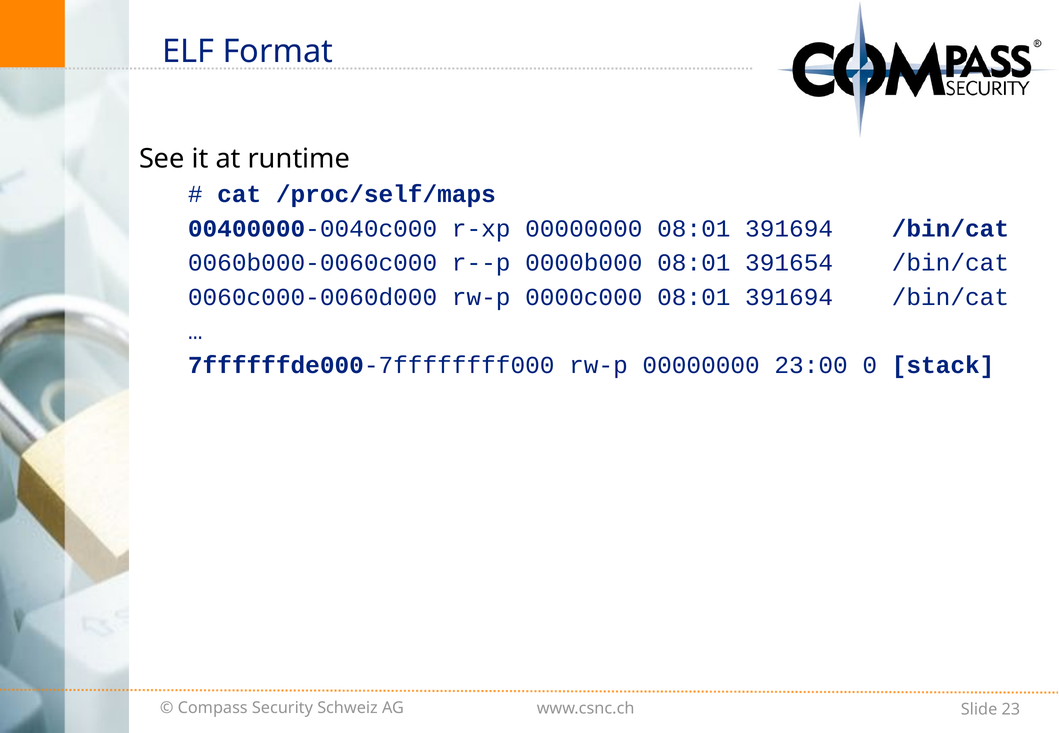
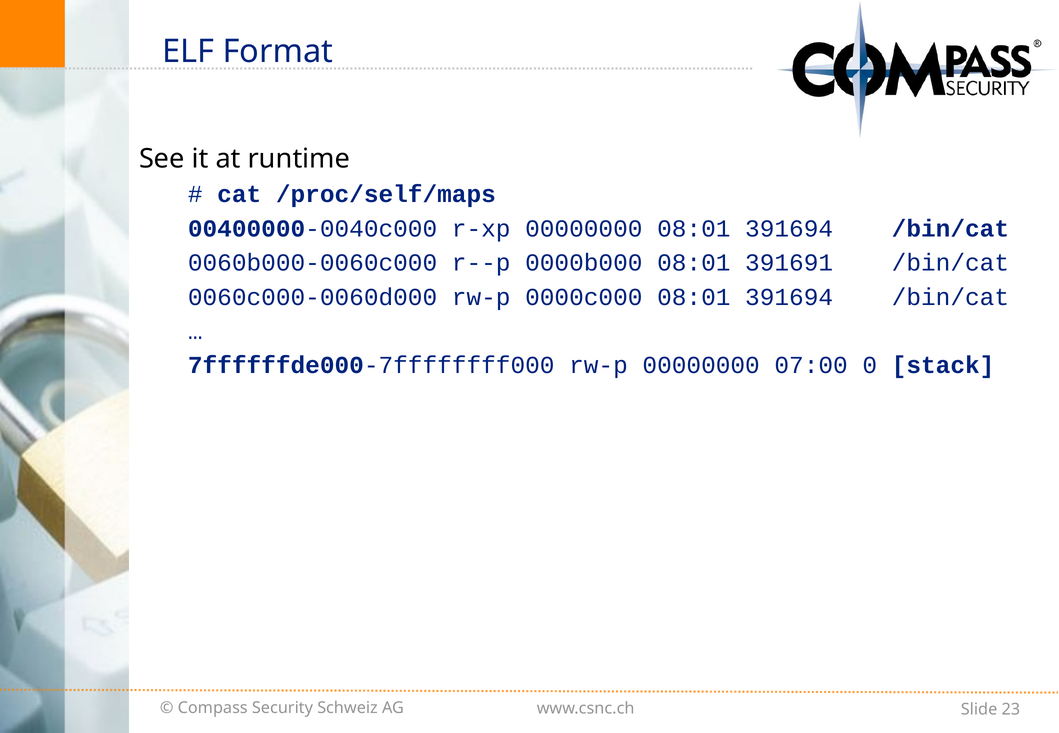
391654: 391654 -> 391691 (789, 263)
23:00: 23:00 -> 07:00 (811, 365)
